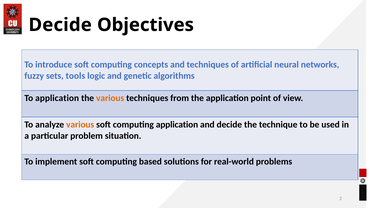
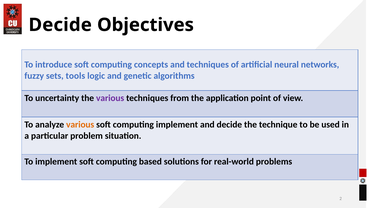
To application: application -> uncertainty (57, 98)
various colour: orange -> purple (110, 98)
computing application: application -> implement (177, 125)
